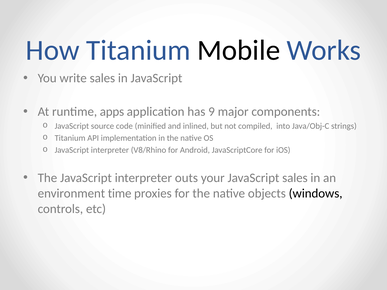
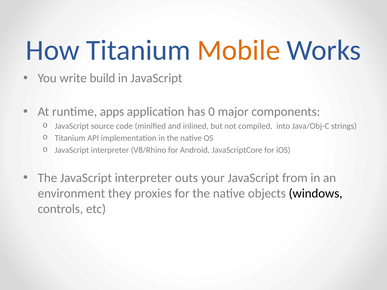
Mobile colour: black -> orange (239, 50)
write sales: sales -> build (102, 78)
9: 9 -> 0 (212, 112)
JavaScript sales: sales -> from (295, 178)
time: time -> they (120, 194)
